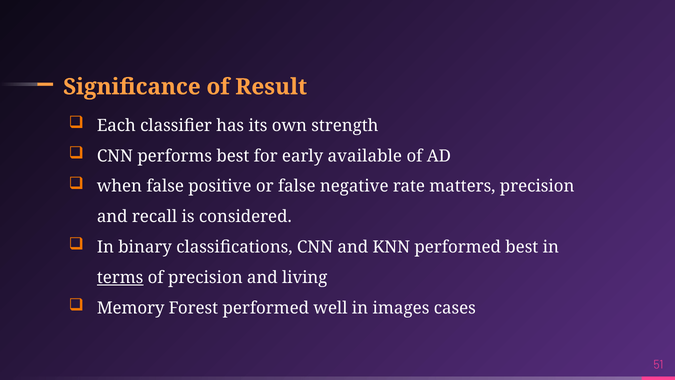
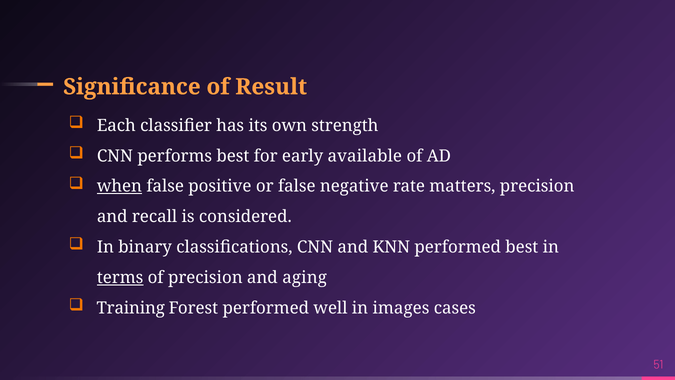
when underline: none -> present (119, 186)
living: living -> aging (305, 277)
Memory: Memory -> Training (131, 308)
